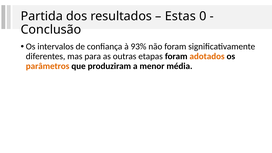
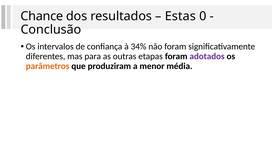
Partida: Partida -> Chance (42, 16)
93%: 93% -> 34% (139, 47)
adotados colour: orange -> purple (207, 56)
